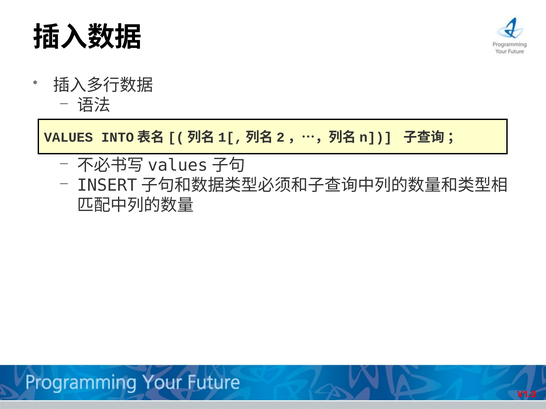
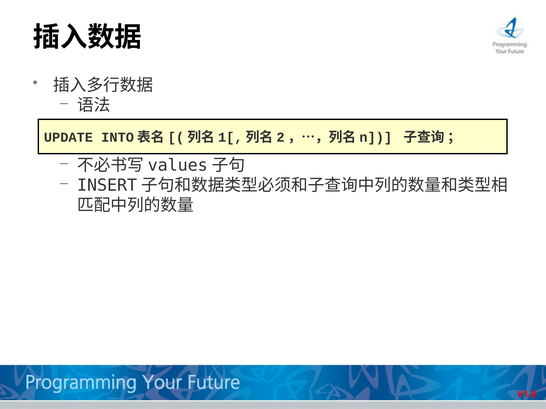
VALUES: VALUES -> UPDATE (68, 138)
